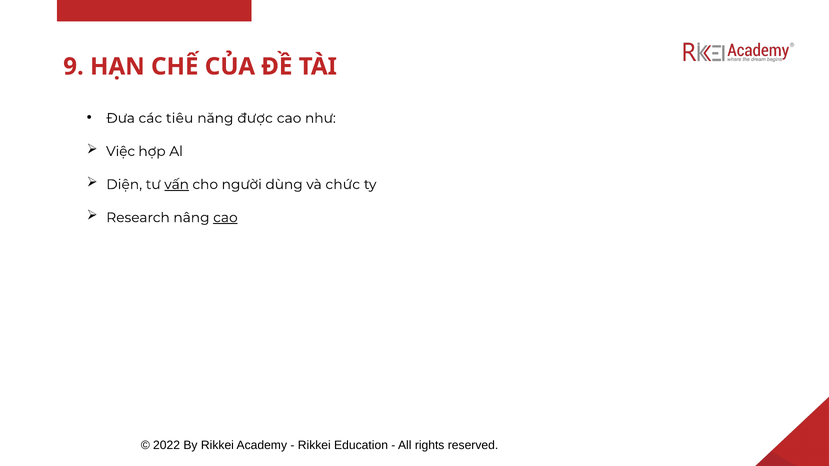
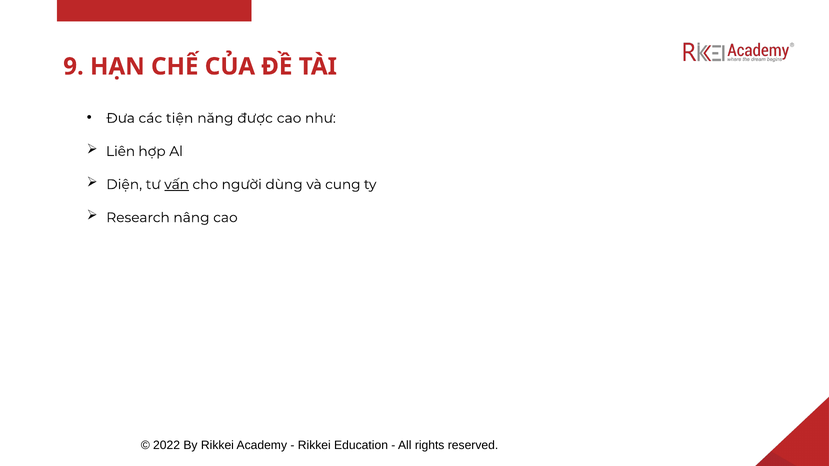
tiêu: tiêu -> tiện (180, 118)
Việc: Việc -> Liên (121, 151)
chức: chức -> cung (343, 185)
cao underline: present -> none (225, 218)
